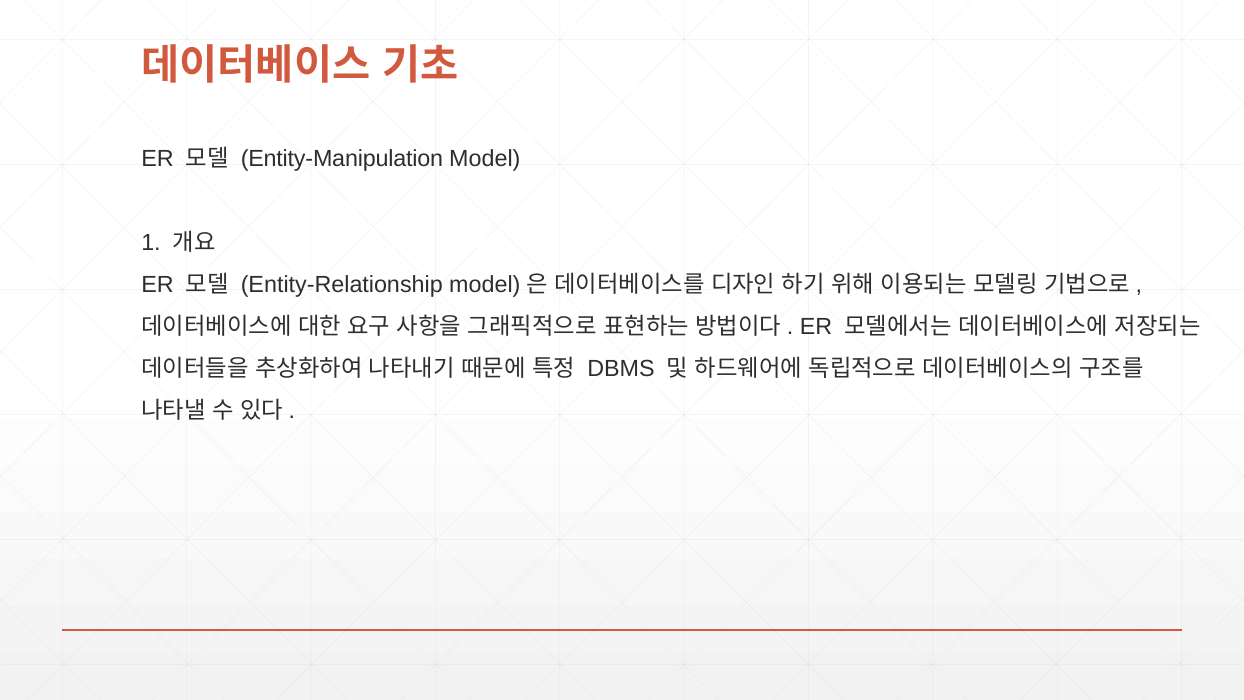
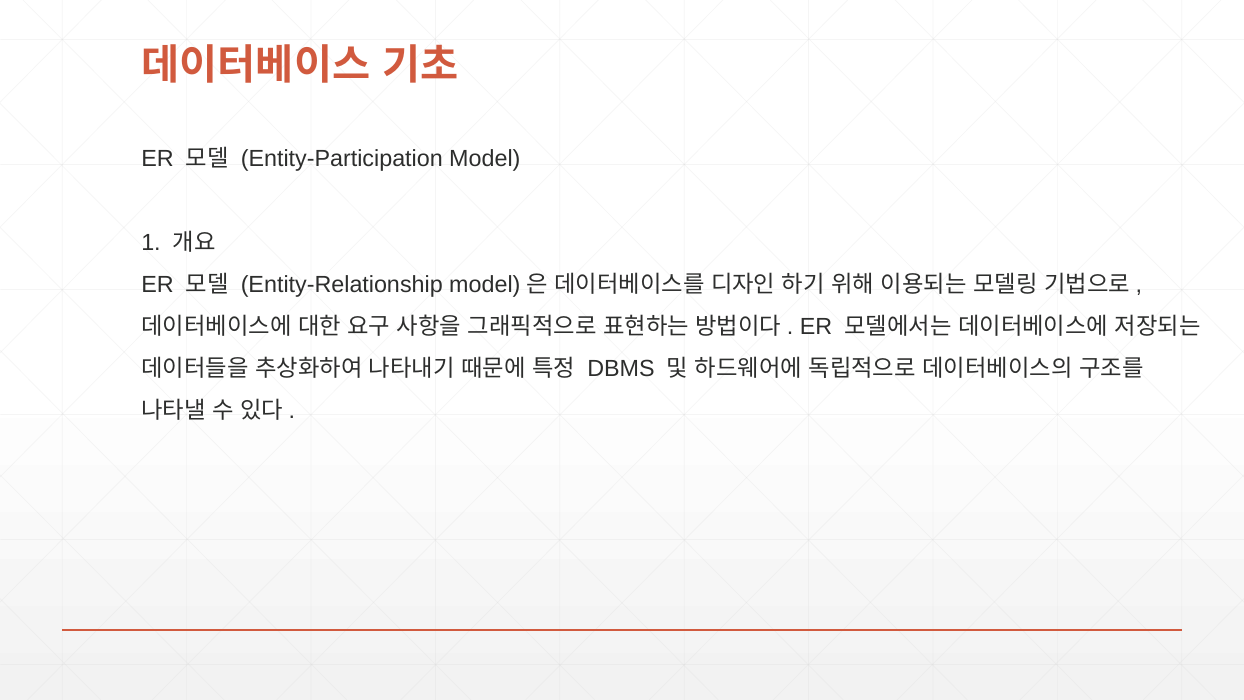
Entity-Manipulation: Entity-Manipulation -> Entity-Participation (342, 159)
